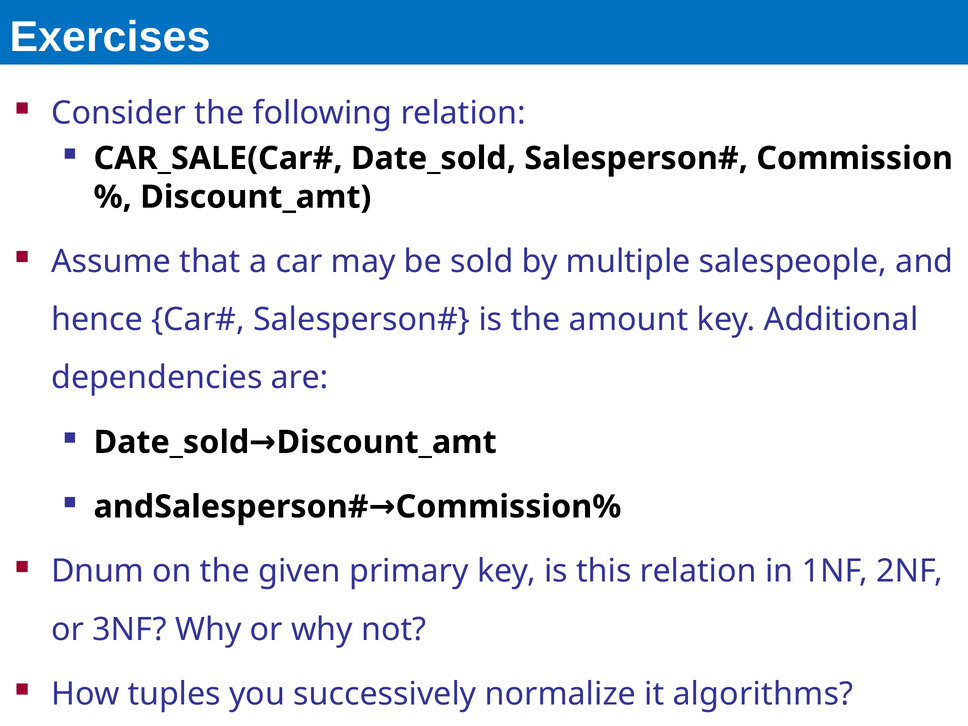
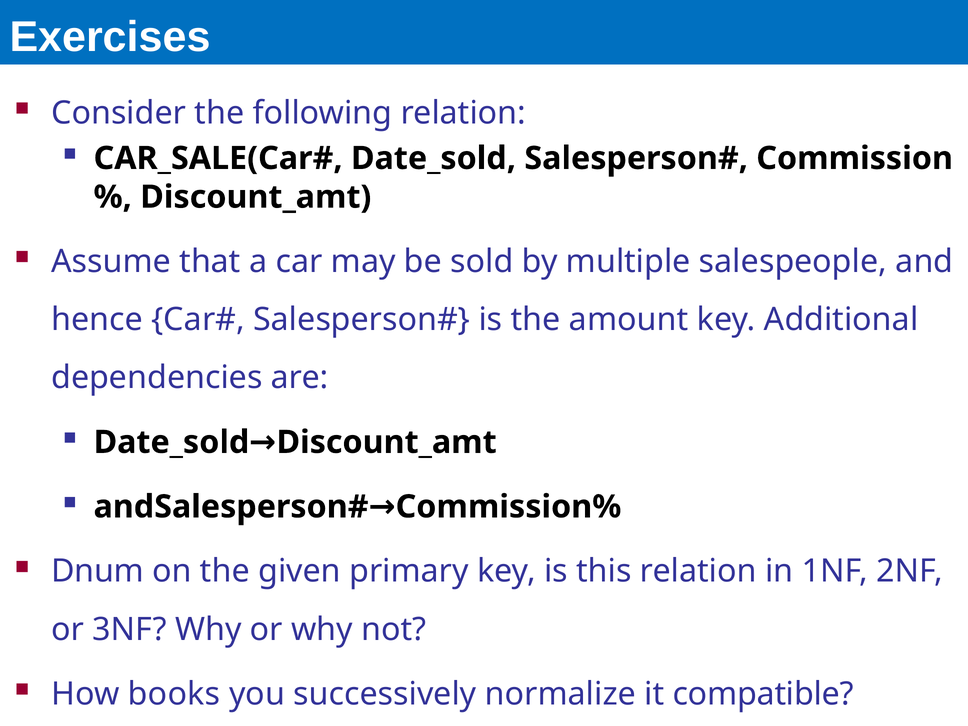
tuples: tuples -> books (174, 694)
algorithms: algorithms -> compatible (763, 694)
